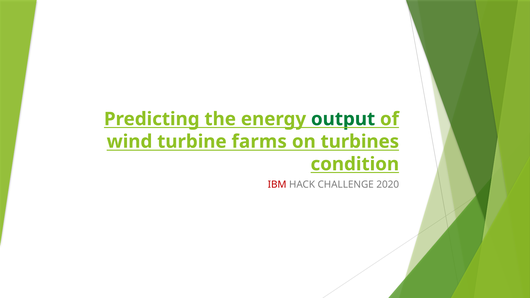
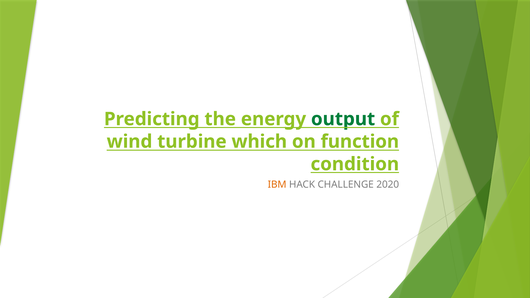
farms: farms -> which (259, 142)
turbines: turbines -> function (360, 142)
IBM colour: red -> orange (277, 185)
